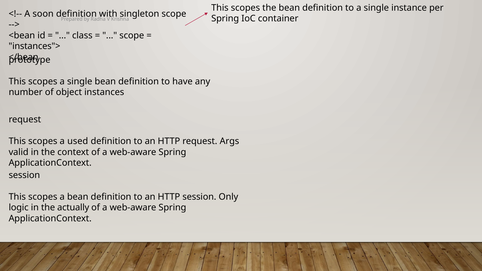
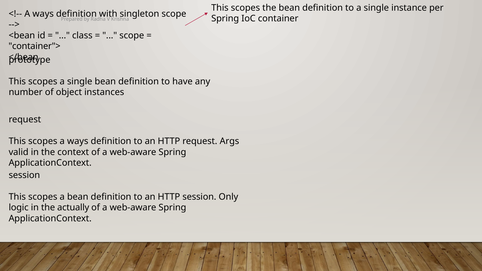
soon: soon -> ways (43, 14)
instances">: instances"> -> container"> (35, 46)
scopes a used: used -> ways (78, 141)
